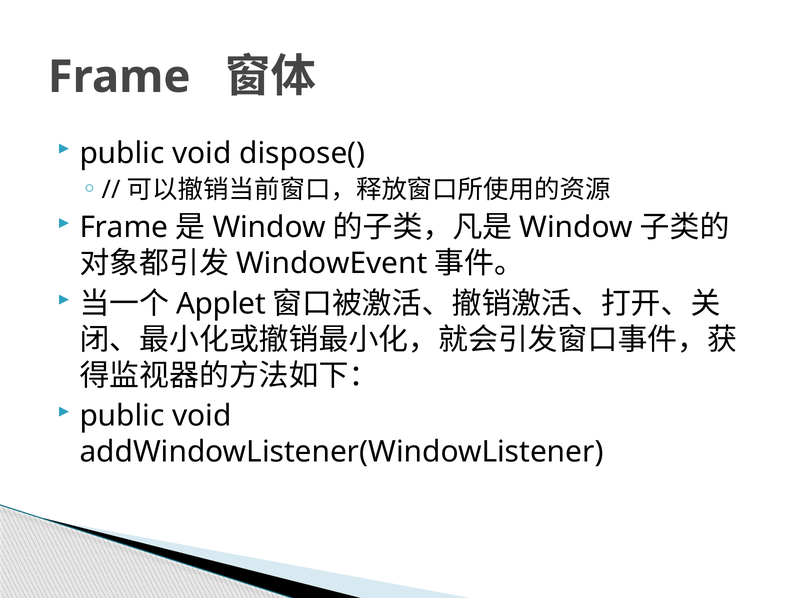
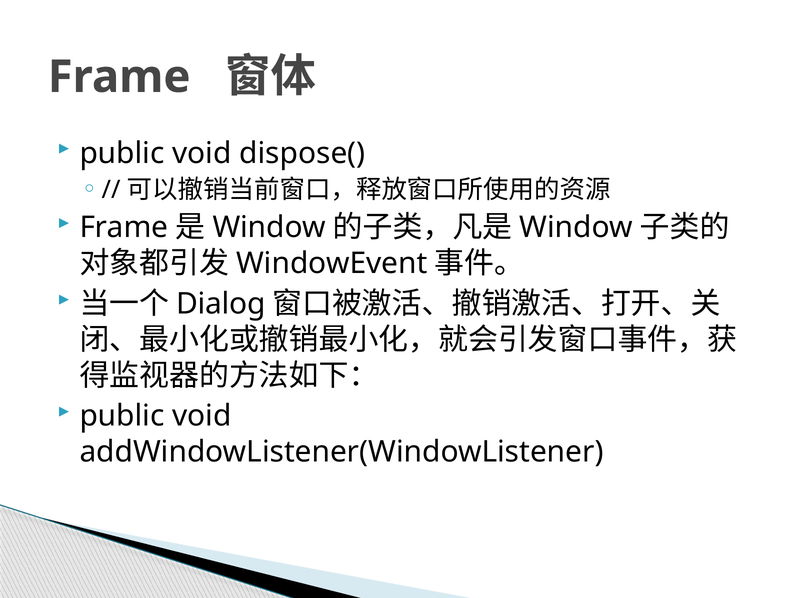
Applet: Applet -> Dialog (221, 304)
